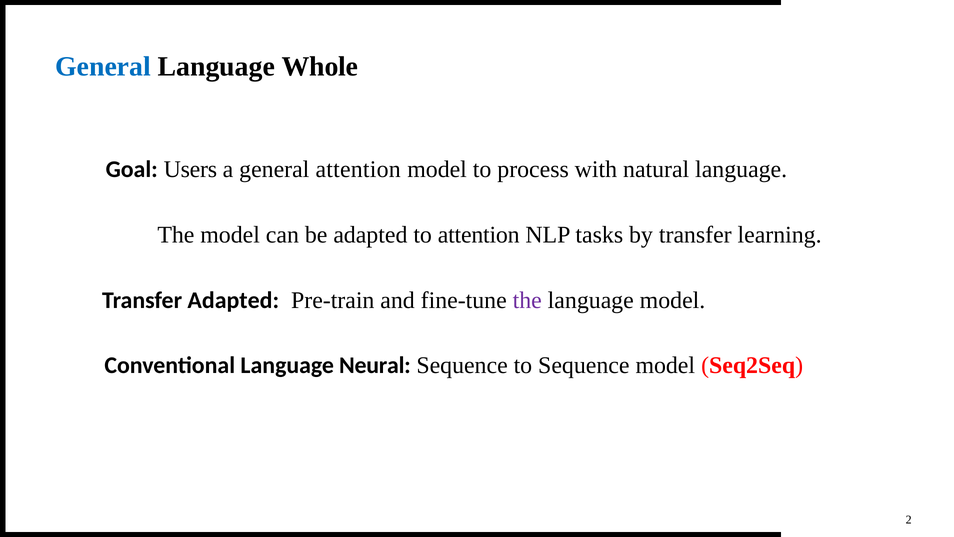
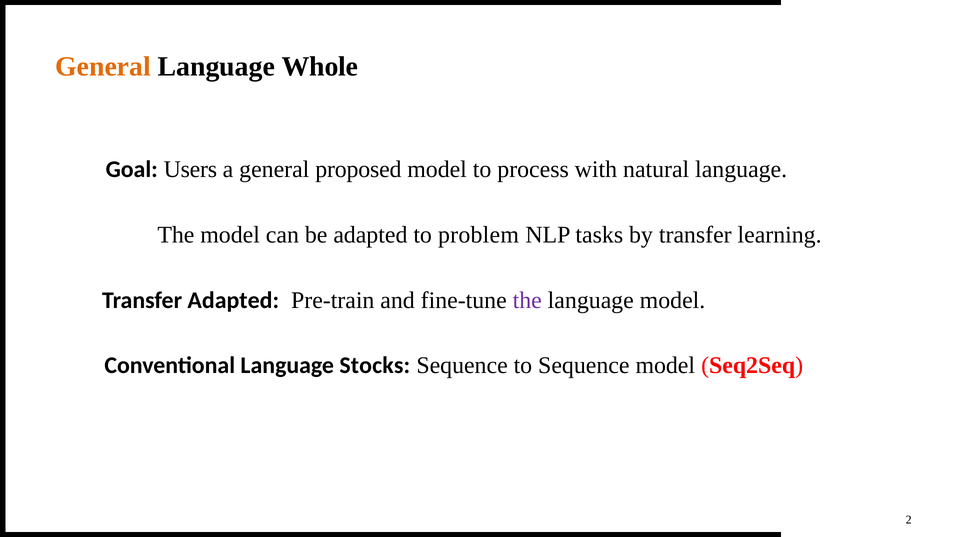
General colour: blue -> orange (103, 67)
general attention: attention -> proposed (358, 169)
to attention: attention -> problem (478, 235)
Neural: Neural -> Stocks (375, 365)
